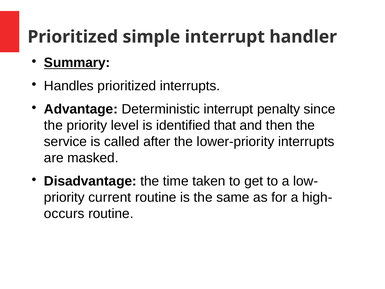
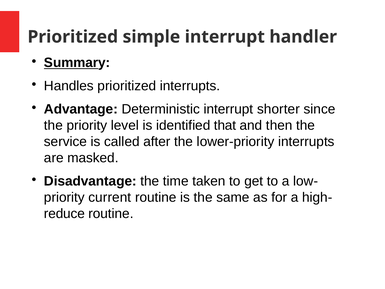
penalty: penalty -> shorter (278, 109)
occurs: occurs -> reduce (64, 213)
